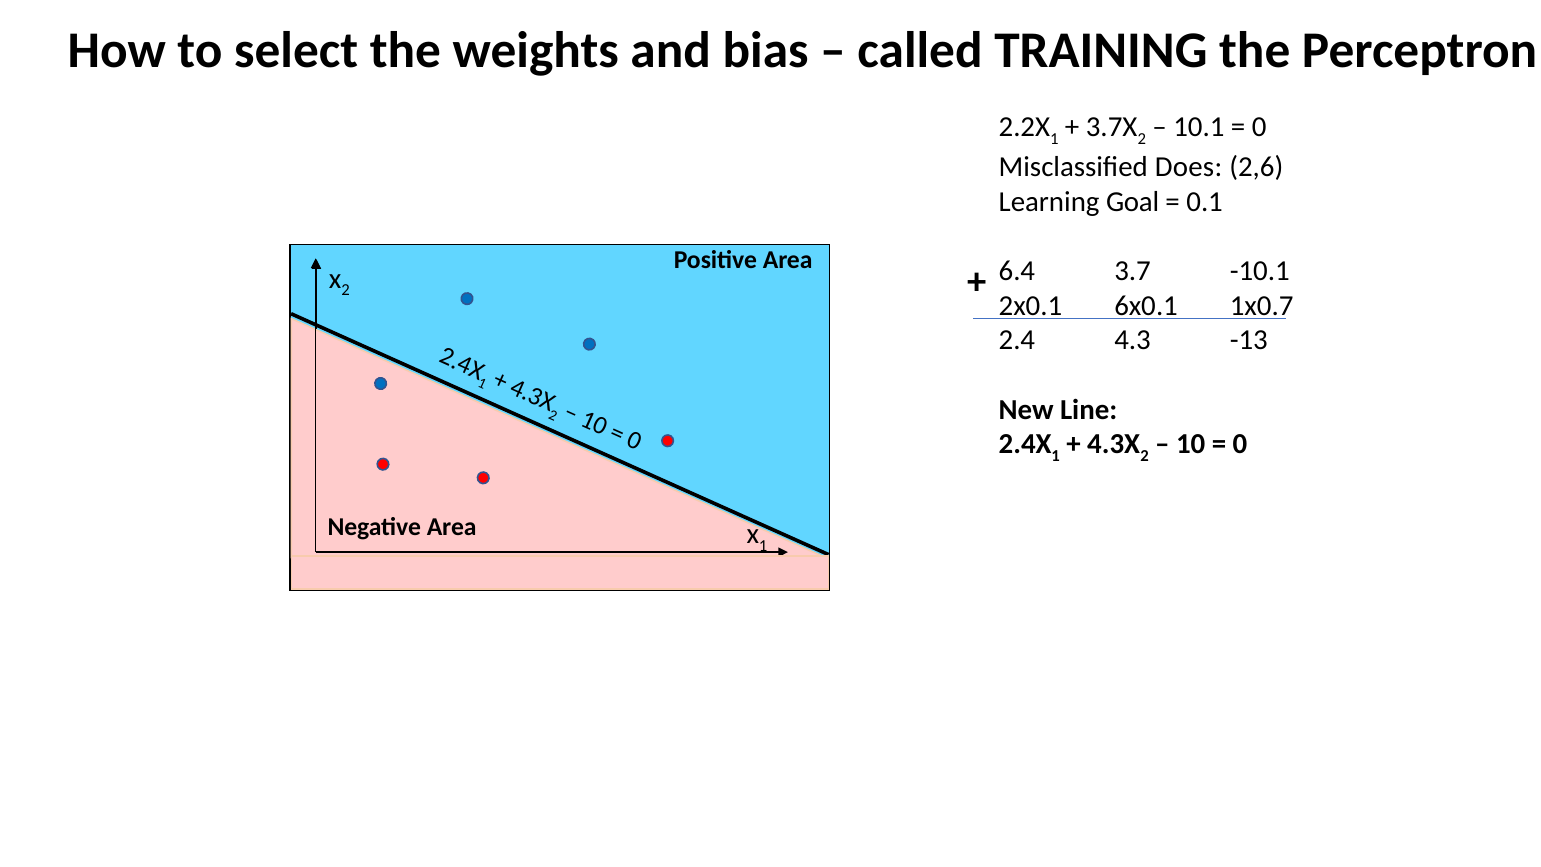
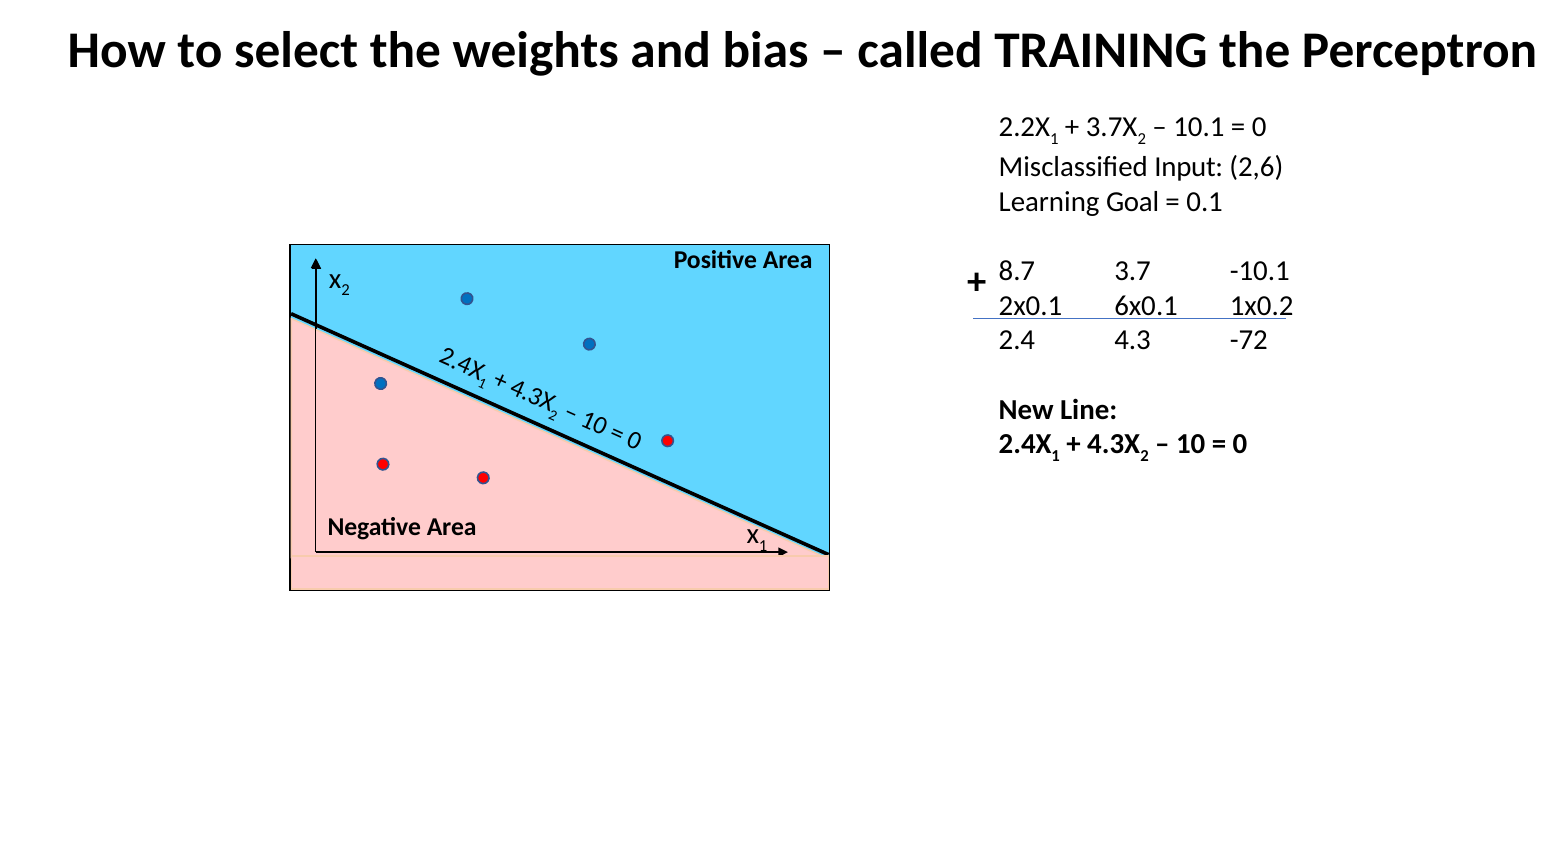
Does: Does -> Input (1189, 167)
6.4: 6.4 -> 8.7 (1017, 271)
1x0.7: 1x0.7 -> 1x0.2 (1262, 306)
-13: -13 -> -72 (1249, 340)
